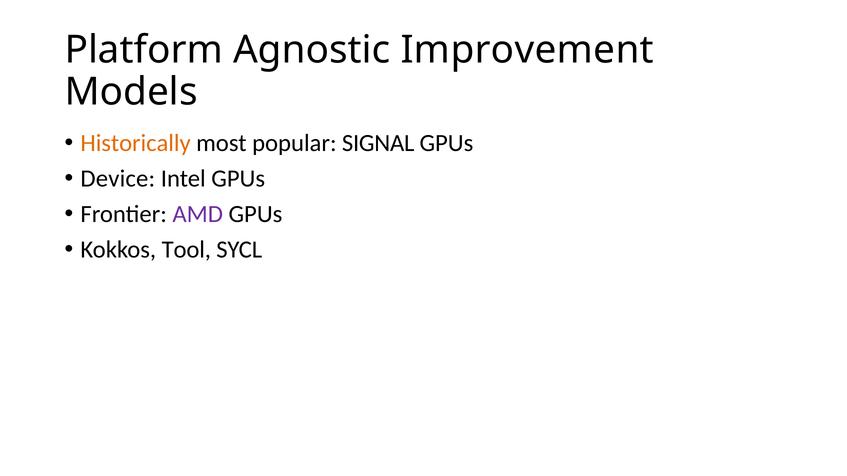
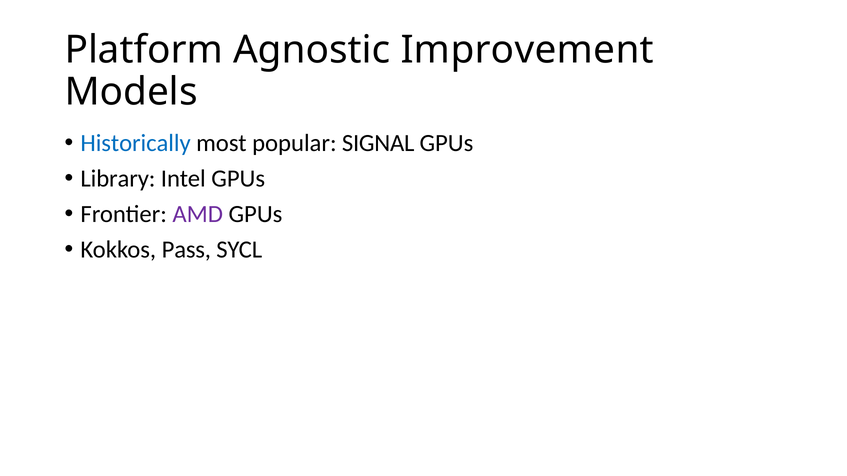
Historically colour: orange -> blue (136, 143)
Device: Device -> Library (118, 179)
Tool: Tool -> Pass (186, 250)
